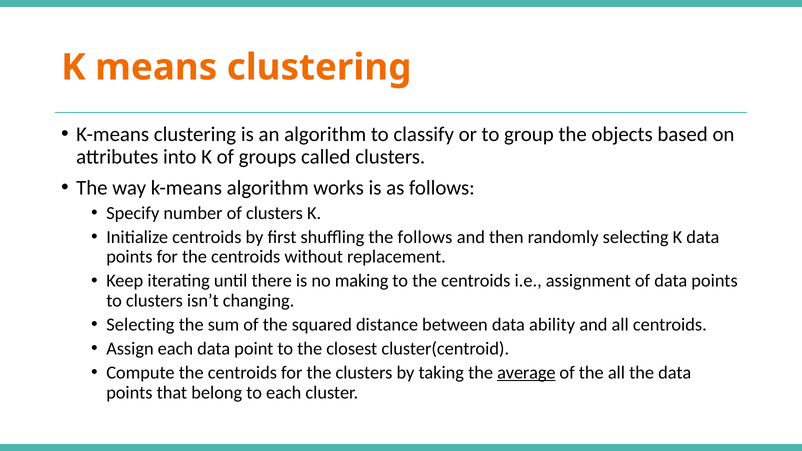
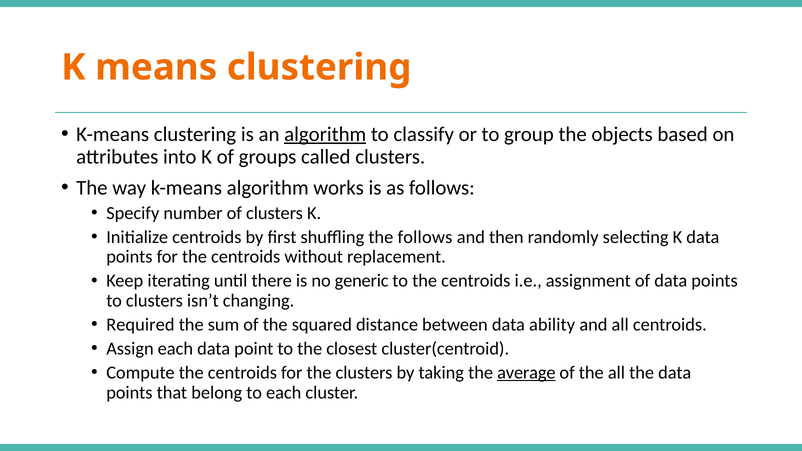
algorithm underline: none -> present (325, 134)
making: making -> generic (362, 281)
Selecting: Selecting -> Required (140, 325)
